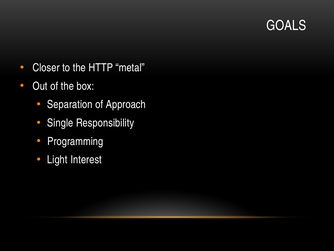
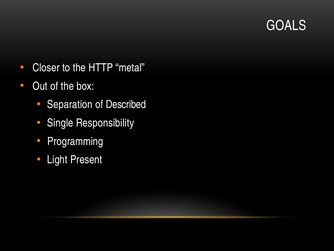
Approach: Approach -> Described (126, 104)
Interest: Interest -> Present (86, 159)
